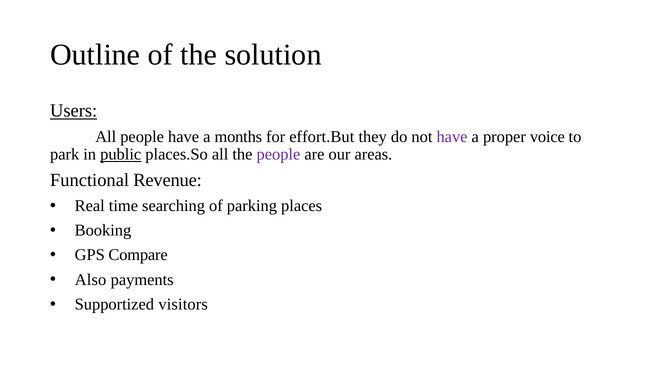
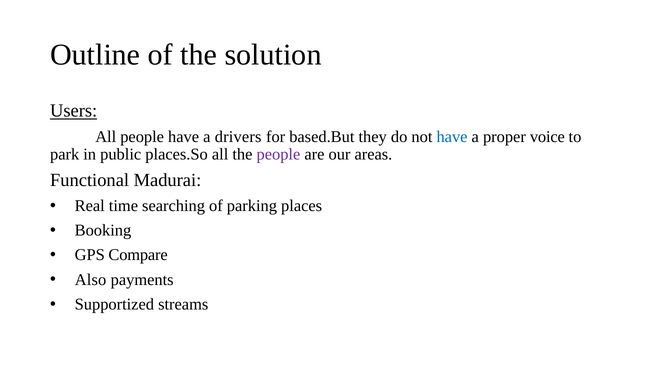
months: months -> drivers (238, 136)
effort.But: effort.But -> based.But (322, 136)
have colour: purple -> blue (452, 136)
public underline: present -> none (121, 154)
Revenue: Revenue -> Madurai (167, 180)
visitors: visitors -> streams (183, 304)
